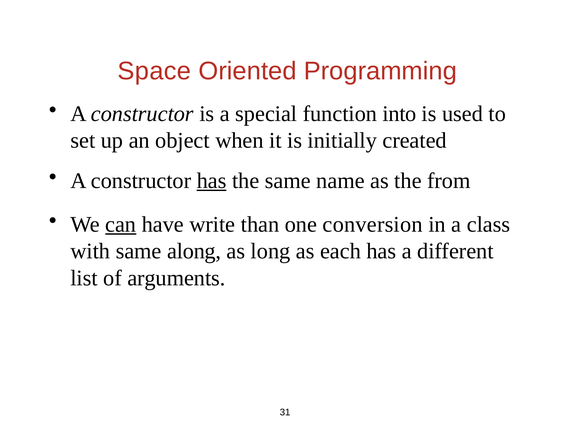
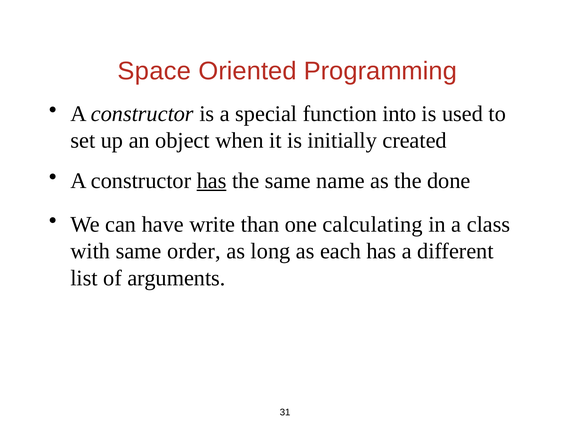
from: from -> done (449, 181)
can underline: present -> none (121, 224)
conversion: conversion -> calculating (373, 224)
along: along -> order (194, 251)
